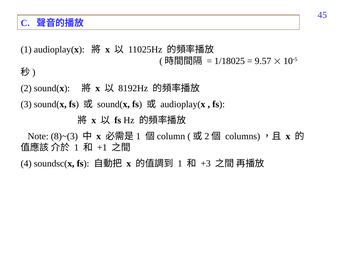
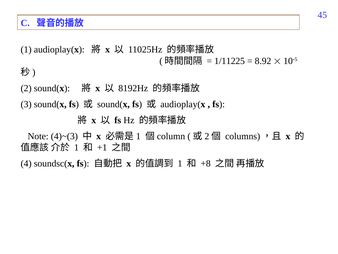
1/18025: 1/18025 -> 1/11225 (230, 61)
9.57: 9.57 -> 8.92 (263, 61)
8)~(3: 8)~(3 -> 4)~(3 (64, 136)
+3: +3 -> +8 (206, 163)
